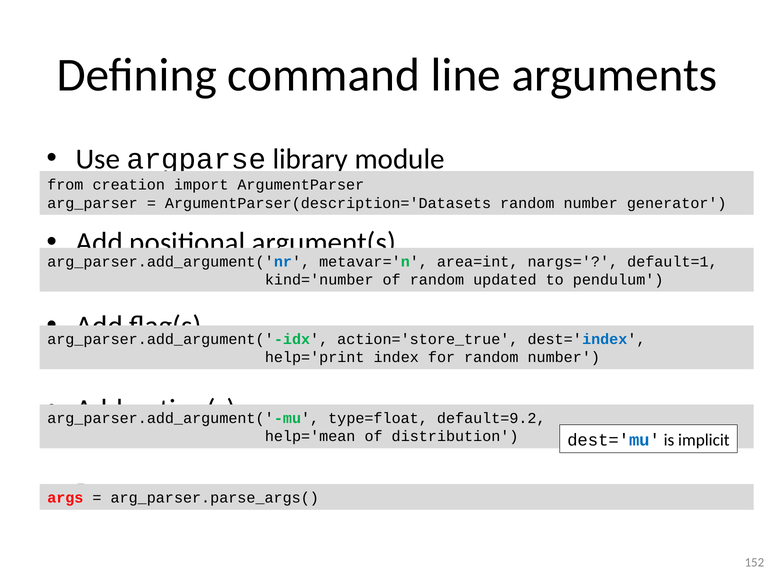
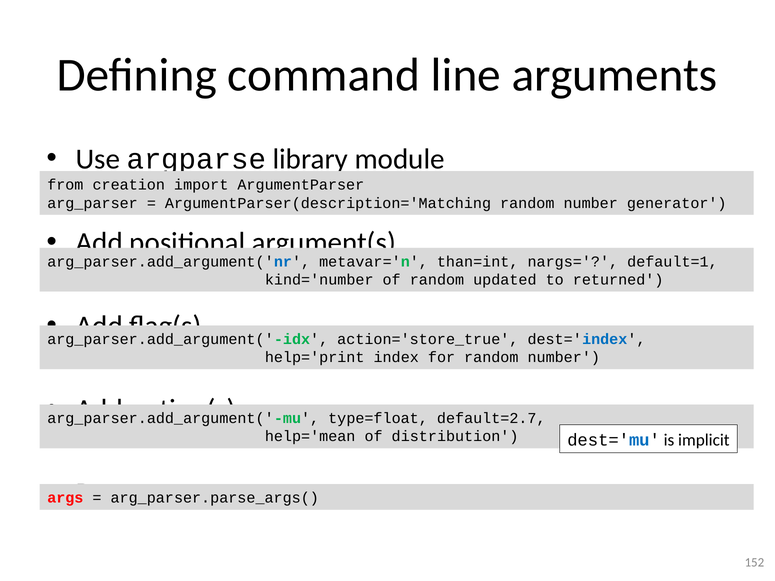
ArgumentParser(description='Datasets: ArgumentParser(description='Datasets -> ArgumentParser(description='Matching (328, 203)
area=int: area=int -> than=int (478, 262)
pendulum: pendulum -> returned (618, 280)
default=9.2: default=9.2 -> default=2.7 (491, 419)
